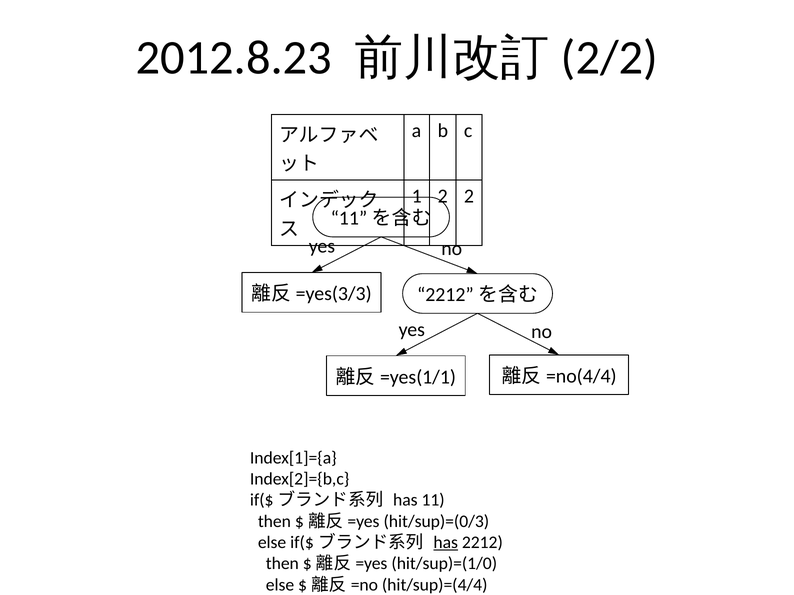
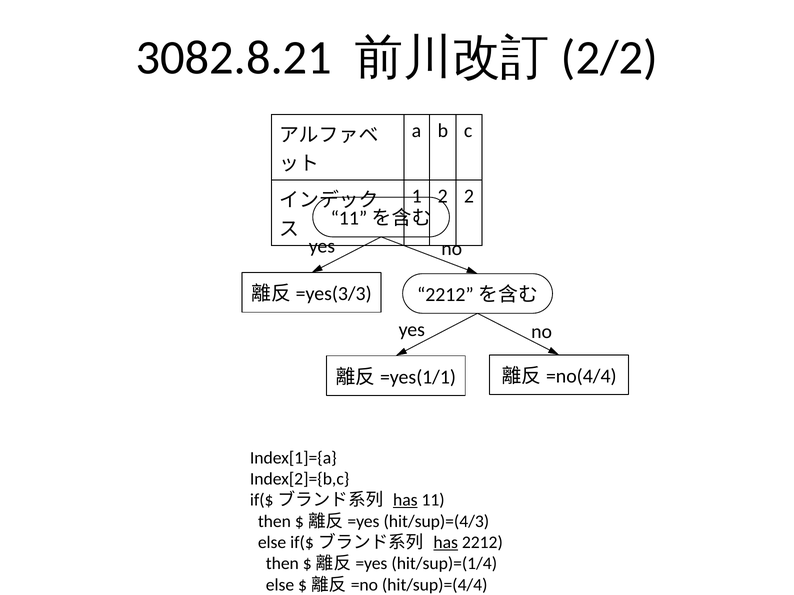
2012.8.23: 2012.8.23 -> 3082.8.21 (234, 58)
has underline: none -> present (405, 501)
hit/sup)=(0/3: hit/sup)=(0/3 -> hit/sup)=(4/3 (436, 522)
hit/sup)=(1/0: hit/sup)=(1/0 -> hit/sup)=(1/4 (444, 564)
